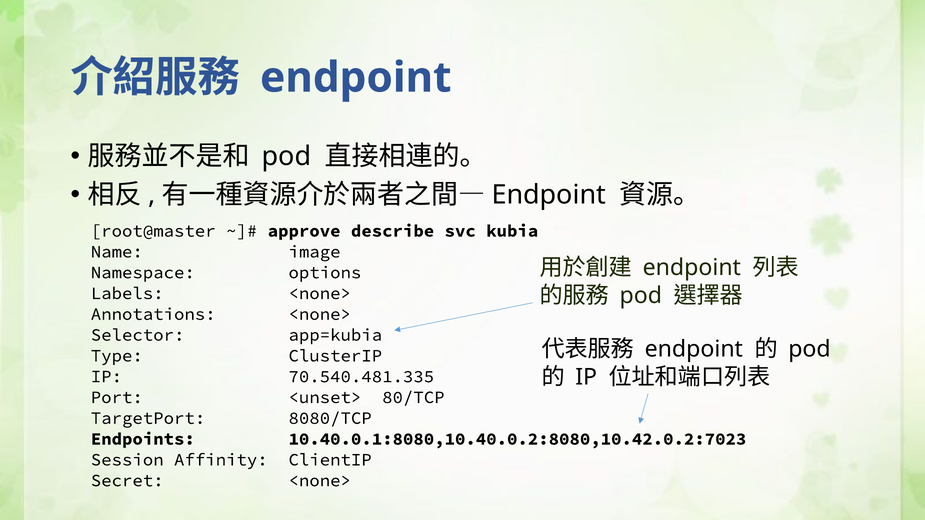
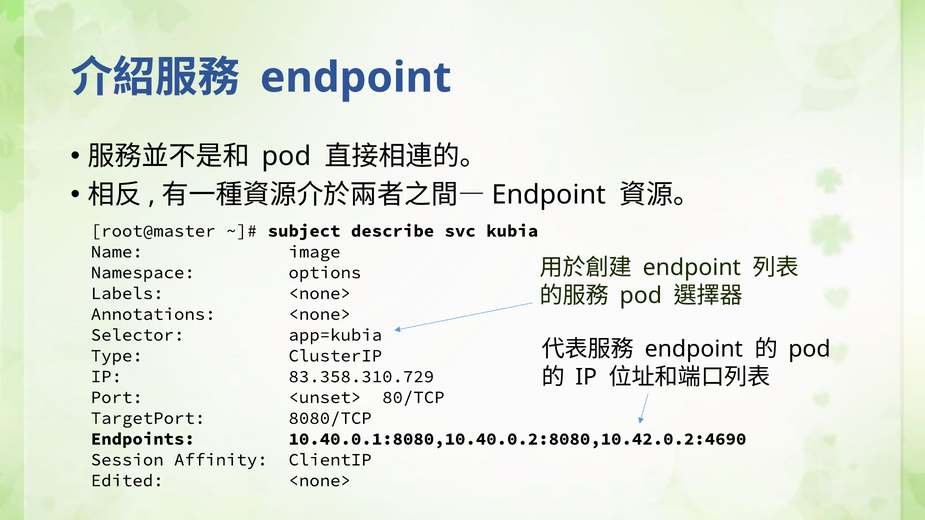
approve: approve -> subject (304, 231)
70.540.481.335: 70.540.481.335 -> 83.358.310.729 (361, 377)
10.40.0.1:8080,10.40.0.2:8080,10.42.0.2:7023: 10.40.0.1:8080,10.40.0.2:8080,10.42.0.2:7023 -> 10.40.0.1:8080,10.40.0.2:8080,10.42.0.2:4690 (517, 439)
Secret: Secret -> Edited (127, 481)
